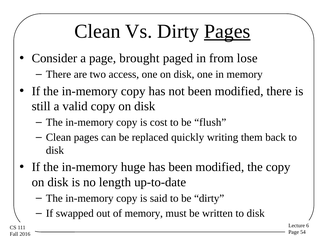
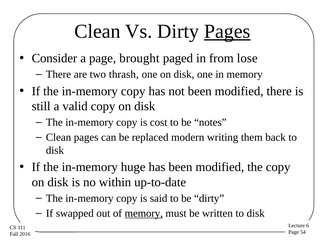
access: access -> thrash (124, 75)
flush: flush -> notes (210, 123)
quickly: quickly -> modern (188, 138)
length: length -> within (115, 183)
memory underline: none -> present (144, 214)
